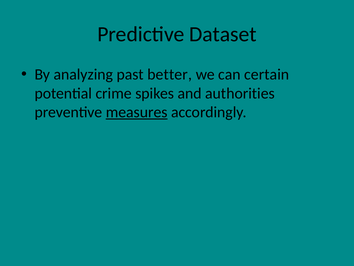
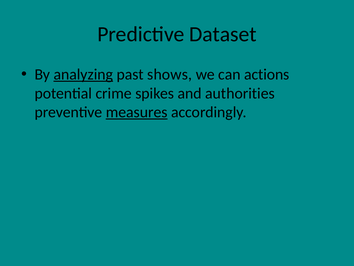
analyzing underline: none -> present (83, 74)
better: better -> shows (170, 74)
certain: certain -> actions (267, 74)
